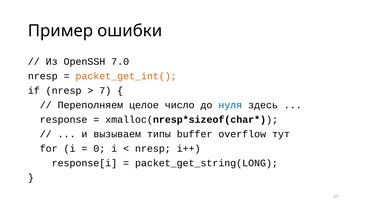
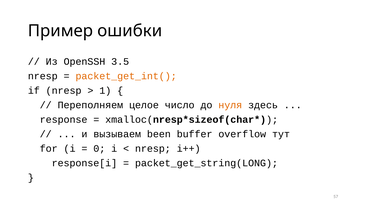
7.0: 7.0 -> 3.5 (120, 61)
7: 7 -> 1 (105, 90)
нуля colour: blue -> orange (230, 105)
типы: типы -> been (159, 134)
